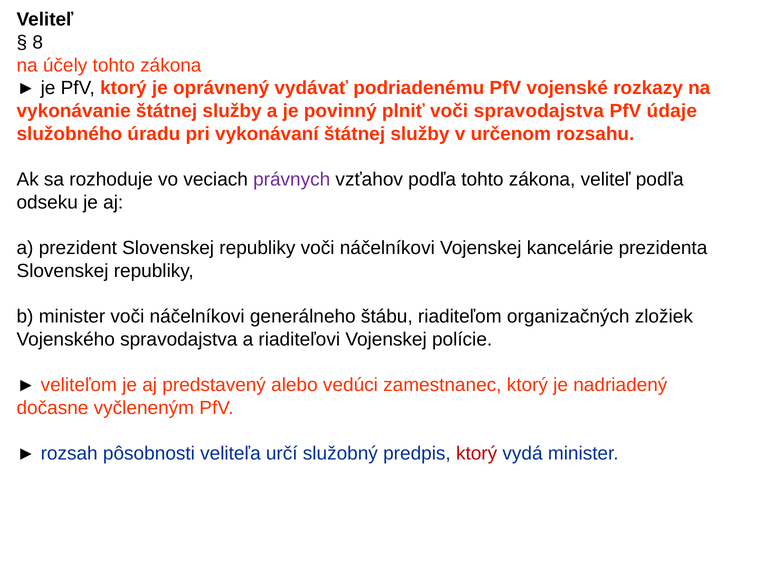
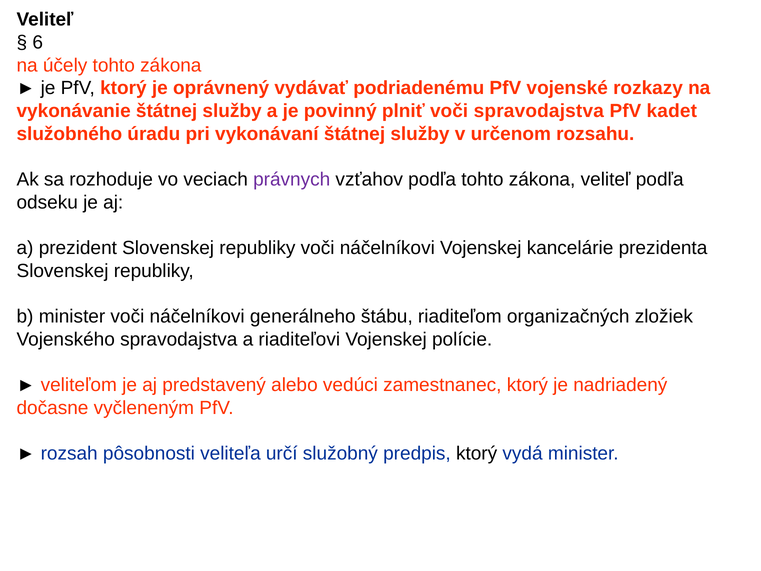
8: 8 -> 6 (38, 42)
údaje: údaje -> kadet (672, 111)
ktorý colour: red -> black (477, 453)
